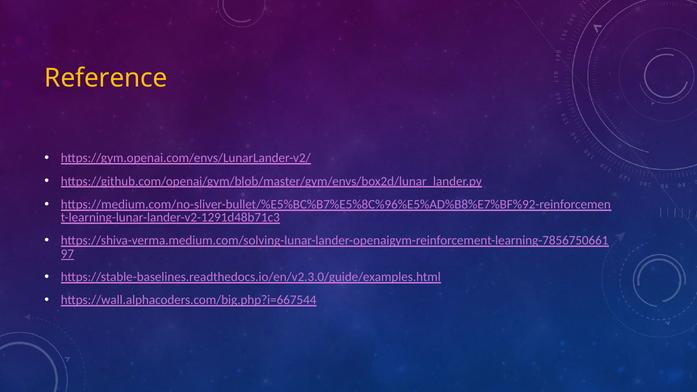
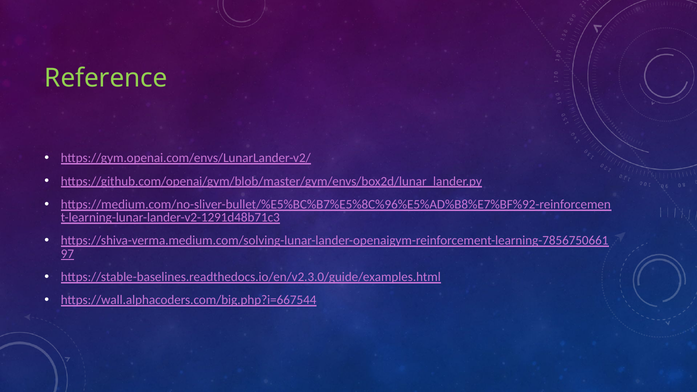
Reference colour: yellow -> light green (106, 78)
